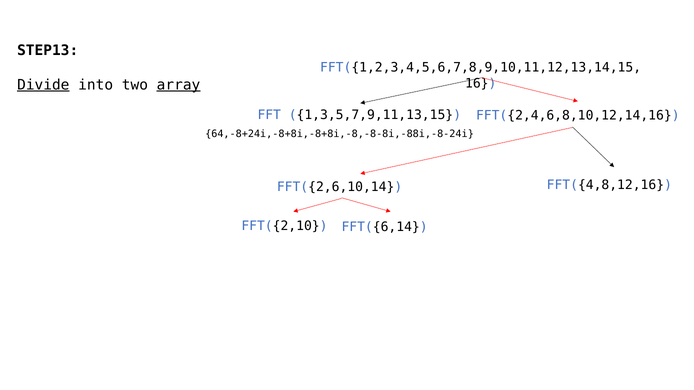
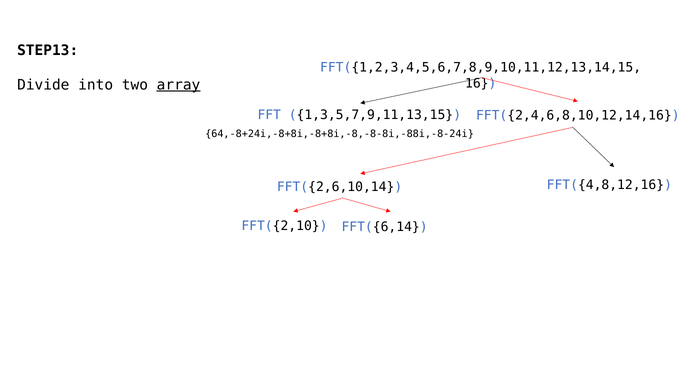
Divide underline: present -> none (43, 85)
